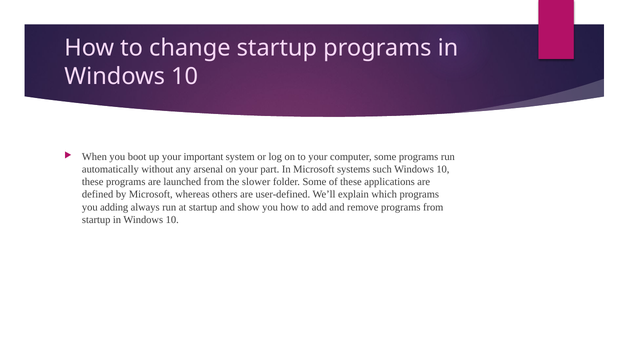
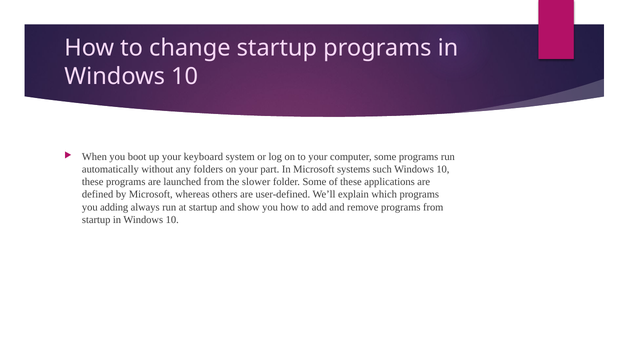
important: important -> keyboard (203, 157)
arsenal: arsenal -> folders (208, 169)
